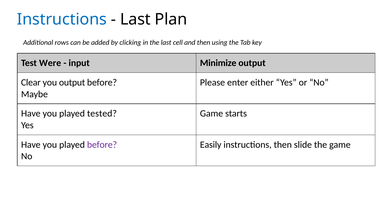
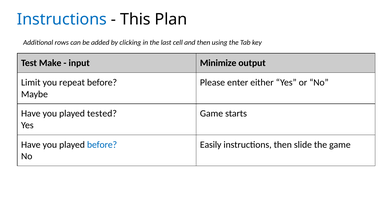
Last: Last -> This (135, 19)
Were: Were -> Make (50, 63)
Clear: Clear -> Limit (31, 82)
you output: output -> repeat (72, 82)
before colour: purple -> blue (102, 145)
